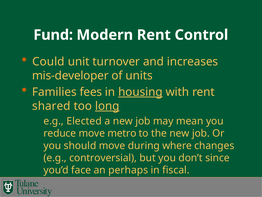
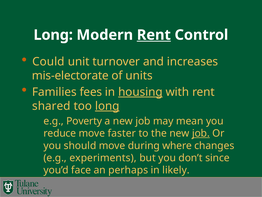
Fund: Fund -> Long (53, 35)
Rent underline: none -> present (154, 35)
mis-developer: mis-developer -> mis-electorate (70, 75)
Elected: Elected -> Poverty (84, 121)
metro: metro -> faster (122, 133)
job underline: none -> present (201, 133)
controversial: controversial -> experiments (103, 157)
fiscal: fiscal -> likely (176, 170)
